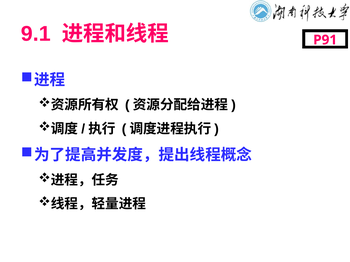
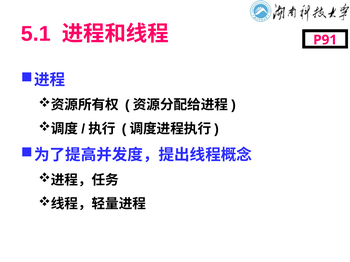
9.1: 9.1 -> 5.1 (36, 34)
